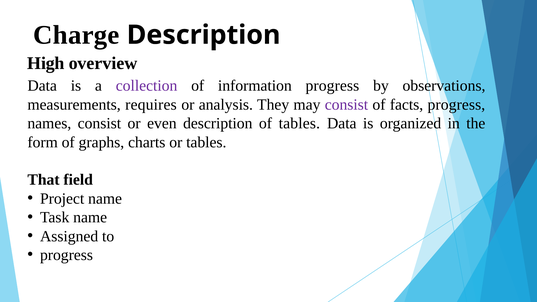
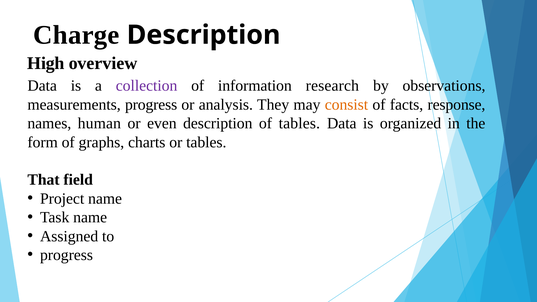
information progress: progress -> research (332, 86)
measurements requires: requires -> progress (151, 105)
consist colour: purple -> orange (346, 105)
facts progress: progress -> response (456, 105)
names consist: consist -> human (99, 123)
